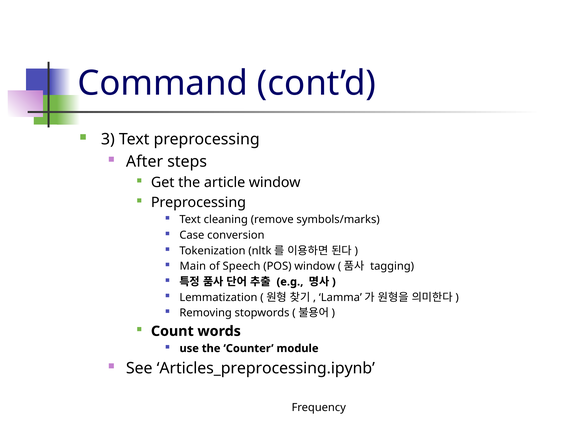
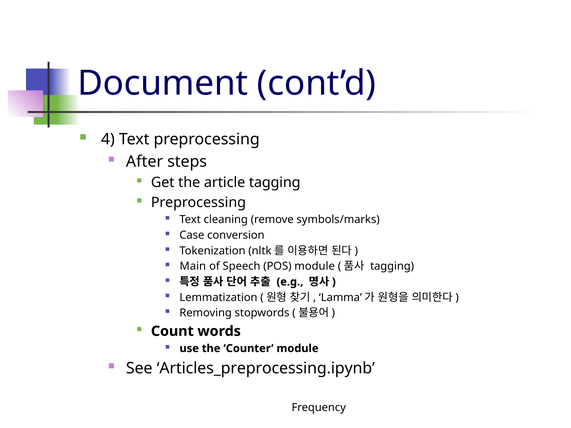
Command: Command -> Document (163, 83)
3: 3 -> 4 (108, 139)
article window: window -> tagging (275, 183)
POS window: window -> module (315, 266)
